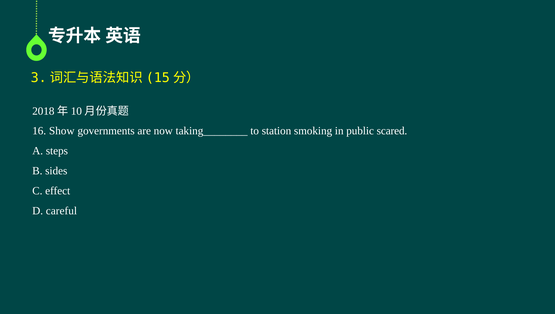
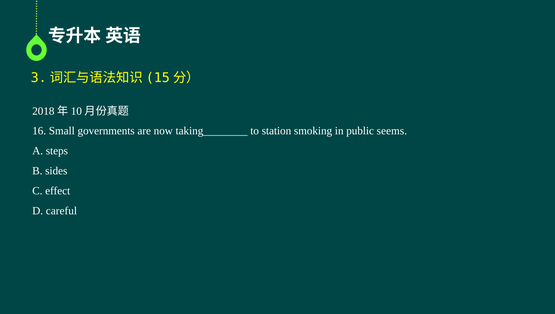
Show: Show -> Small (62, 131)
scared: scared -> seems (392, 131)
